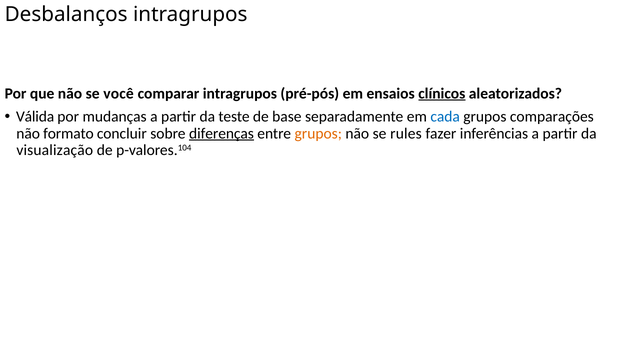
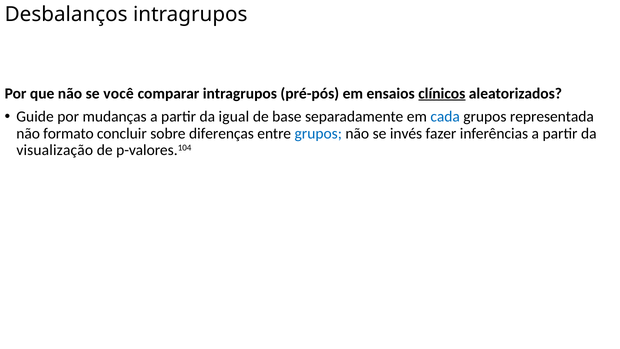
Válida: Válida -> Guide (35, 117)
teste: teste -> igual (234, 117)
comparações: comparações -> representada (552, 117)
diferenças underline: present -> none (221, 133)
grupos colour: orange -> blue (318, 133)
rules: rules -> invés (406, 133)
